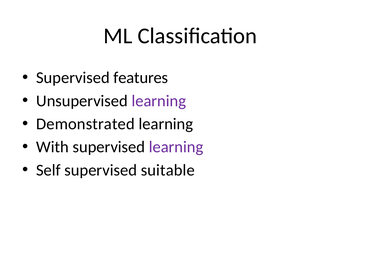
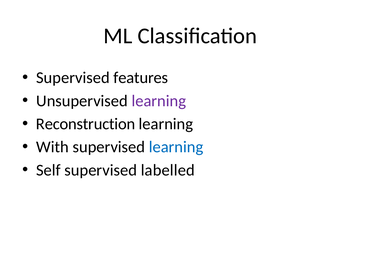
Demonstrated: Demonstrated -> Reconstruction (86, 124)
learning colour: purple -> blue (176, 147)
suitable: suitable -> labelled (168, 170)
